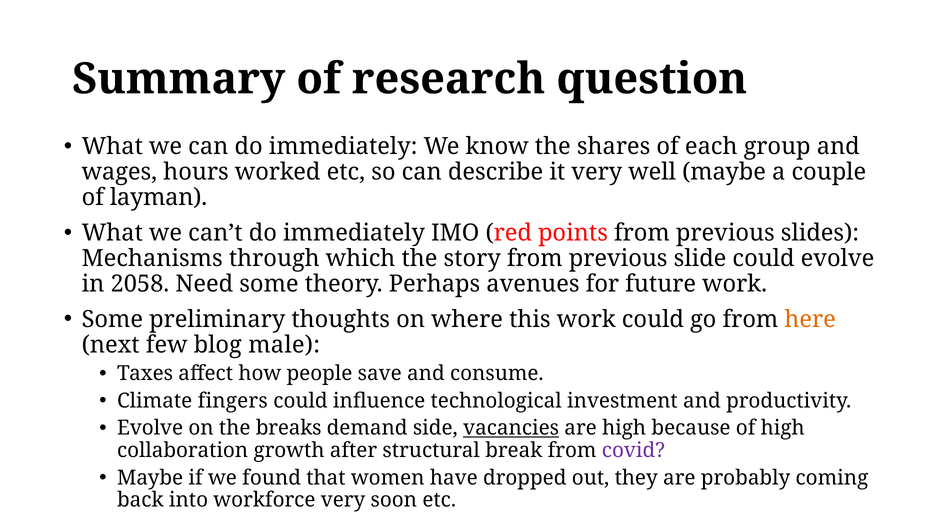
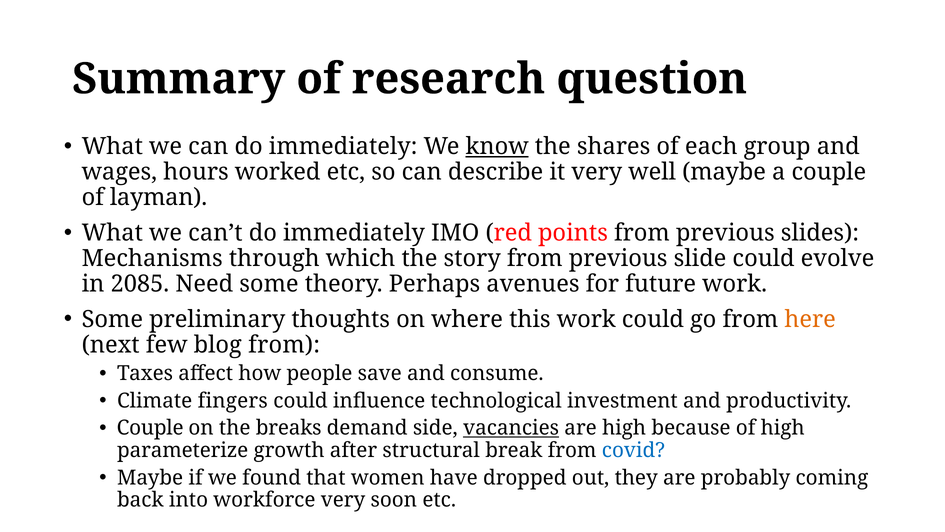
know underline: none -> present (497, 146)
2058: 2058 -> 2085 (140, 284)
blog male: male -> from (284, 344)
Evolve: Evolve -> Couple (150, 428)
collaboration: collaboration -> parameterize (183, 450)
covid colour: purple -> blue (633, 450)
